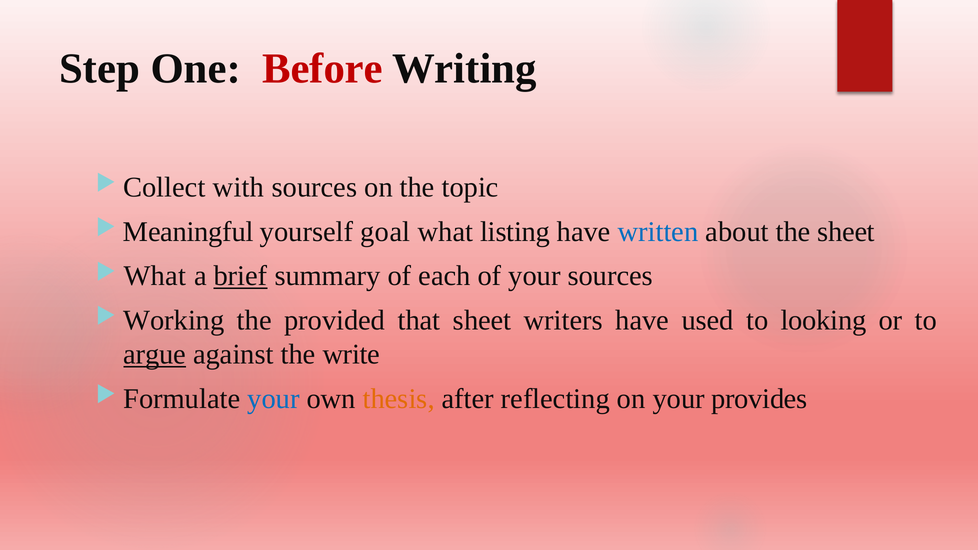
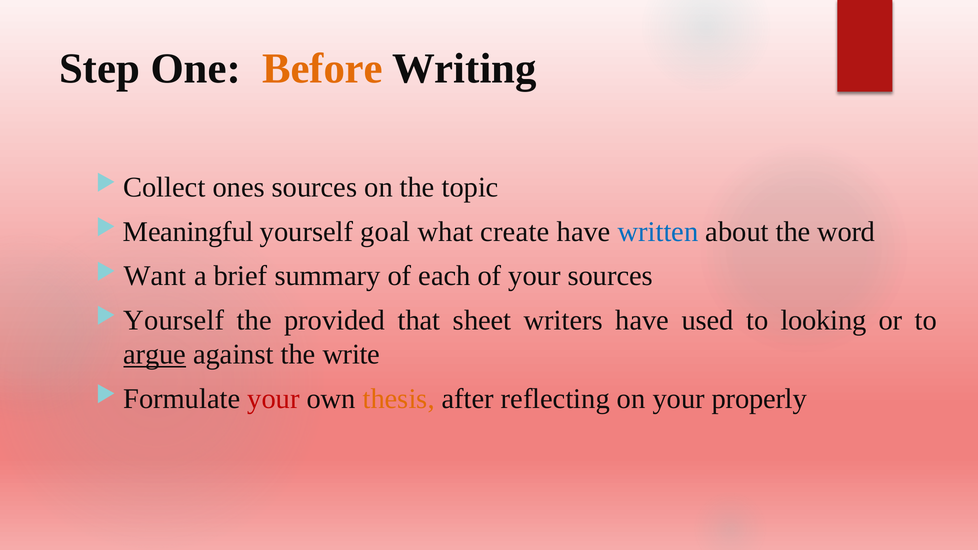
Before colour: red -> orange (322, 69)
with: with -> ones (239, 187)
listing: listing -> create (515, 232)
the sheet: sheet -> word (846, 232)
What: What -> Want (155, 276)
brief underline: present -> none (241, 276)
Working: Working -> Yourself (174, 320)
your colour: blue -> red (273, 399)
provides: provides -> properly (759, 399)
